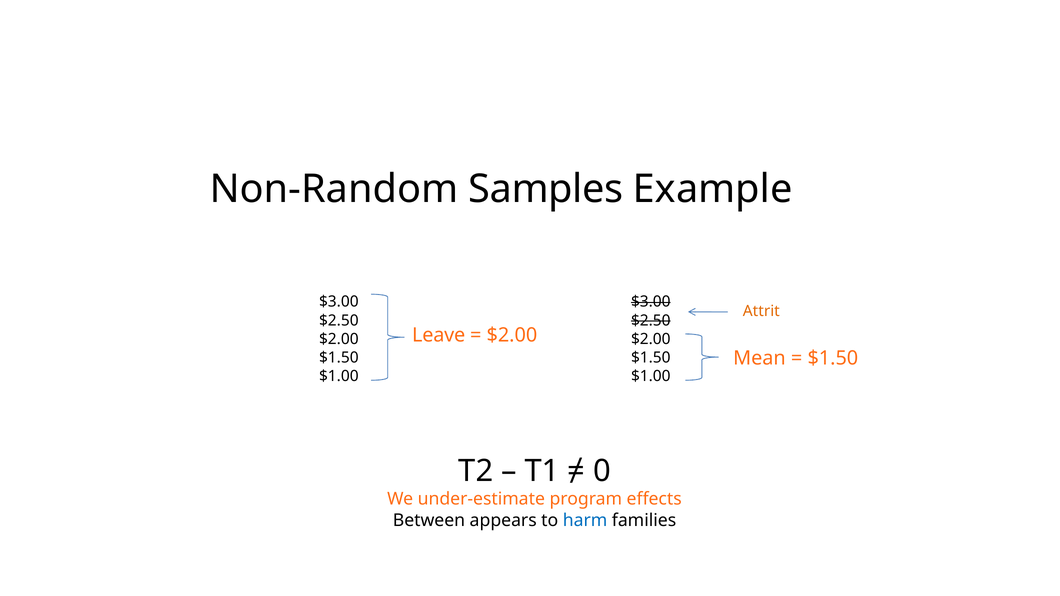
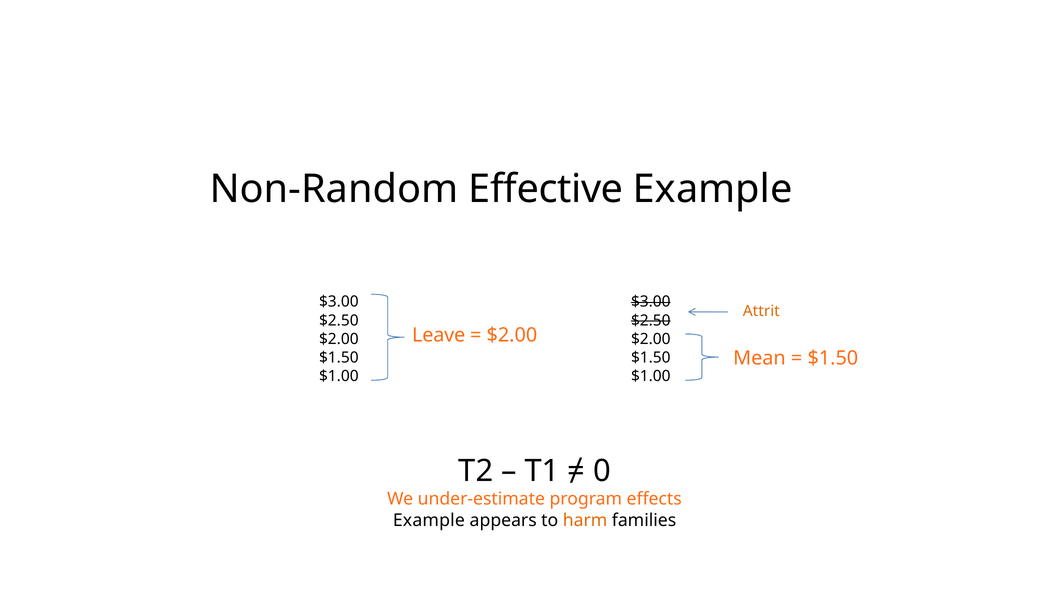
Samples: Samples -> Effective (546, 189)
Between: Between -> Example (429, 520)
harm colour: blue -> orange (585, 520)
